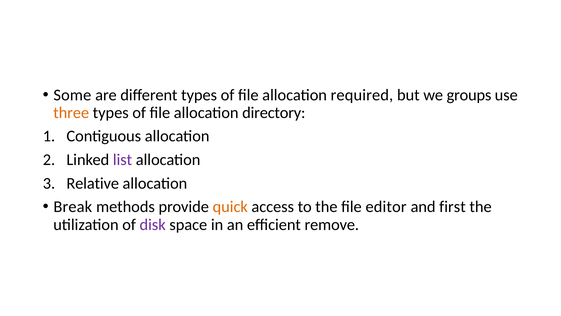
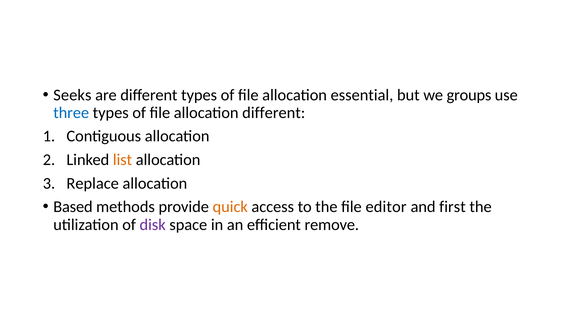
Some: Some -> Seeks (72, 95)
required: required -> essential (362, 95)
three colour: orange -> blue (71, 113)
allocation directory: directory -> different (274, 113)
list colour: purple -> orange (122, 160)
Relative: Relative -> Replace (93, 183)
Break: Break -> Based (73, 207)
